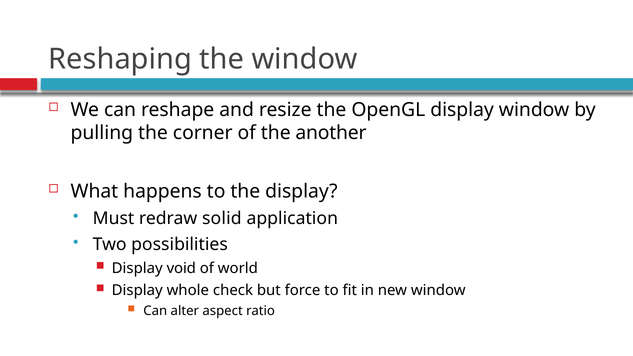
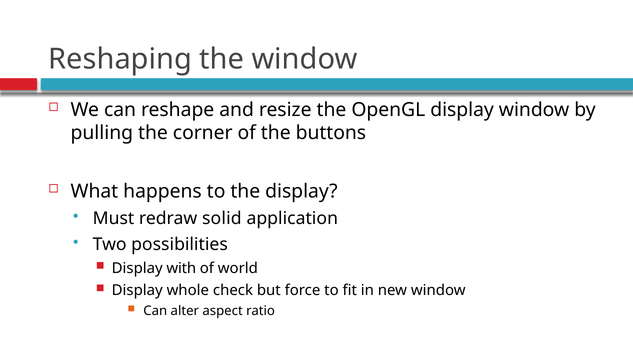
another: another -> buttons (331, 133)
void: void -> with (181, 268)
